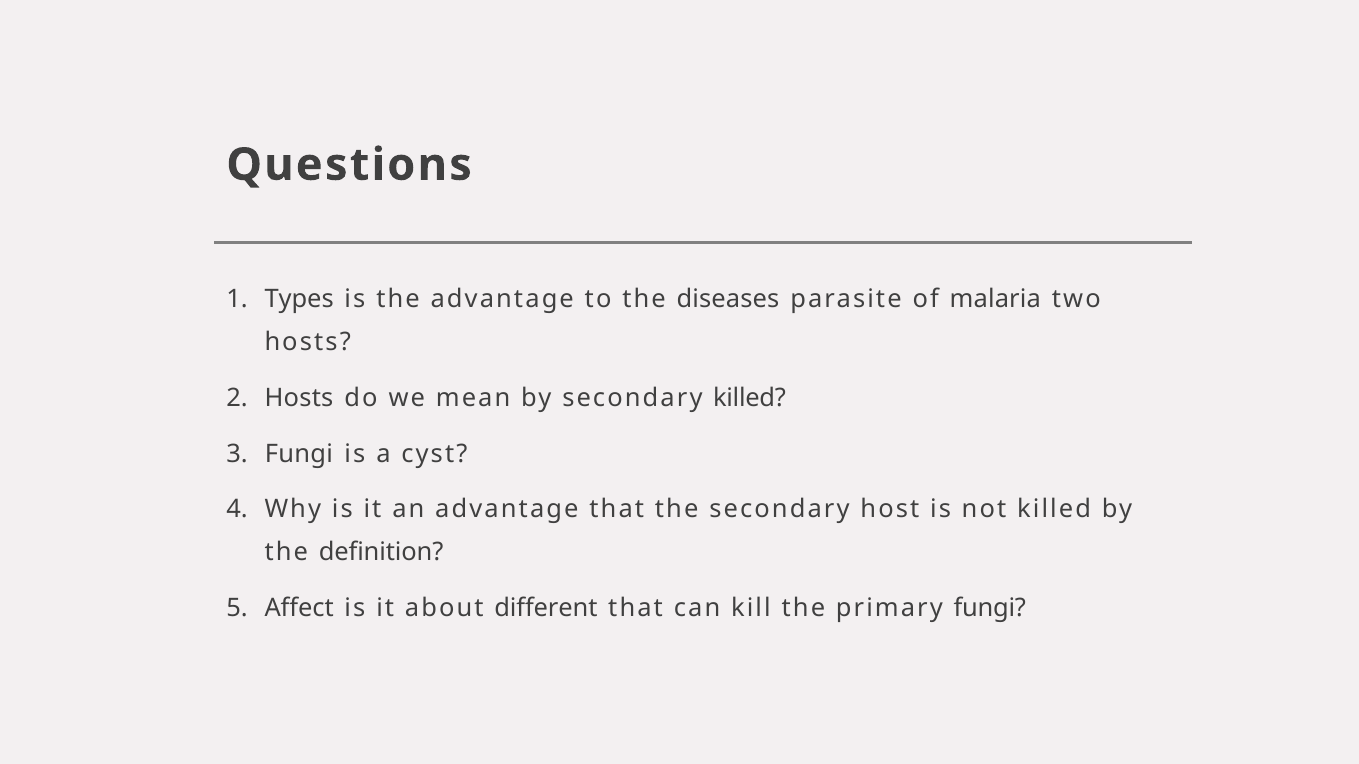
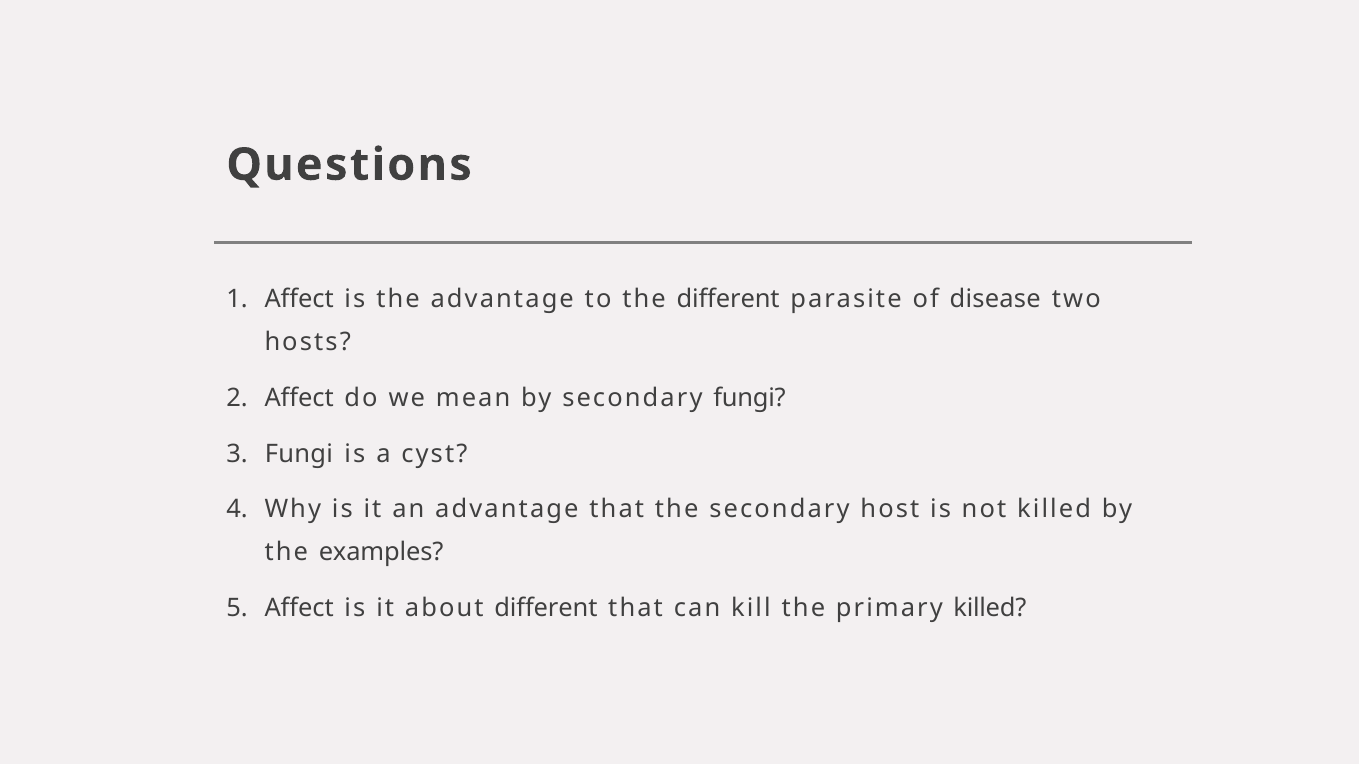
Types: Types -> Affect (299, 299)
the diseases: diseases -> different (728, 299)
malaria: malaria -> disease (995, 299)
Hosts: Hosts -> Affect (299, 398)
secondary killed: killed -> fungi (750, 398)
definition: definition -> examples (381, 553)
primary fungi: fungi -> killed (990, 609)
